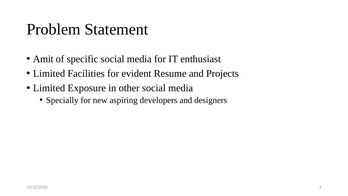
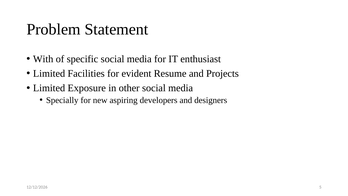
Amit: Amit -> With (43, 59)
